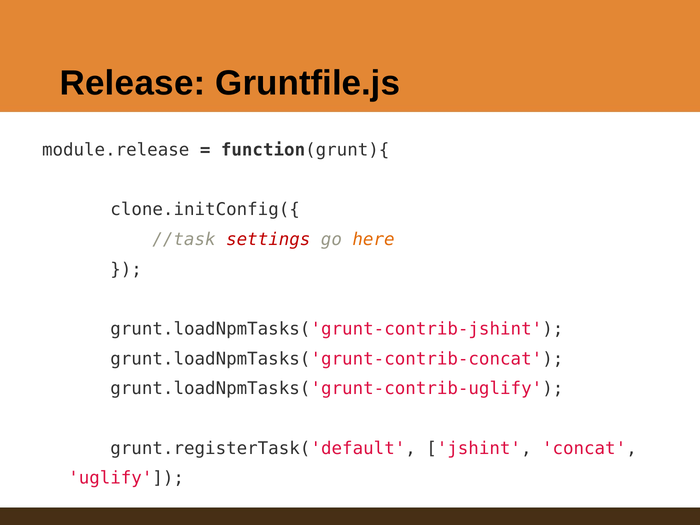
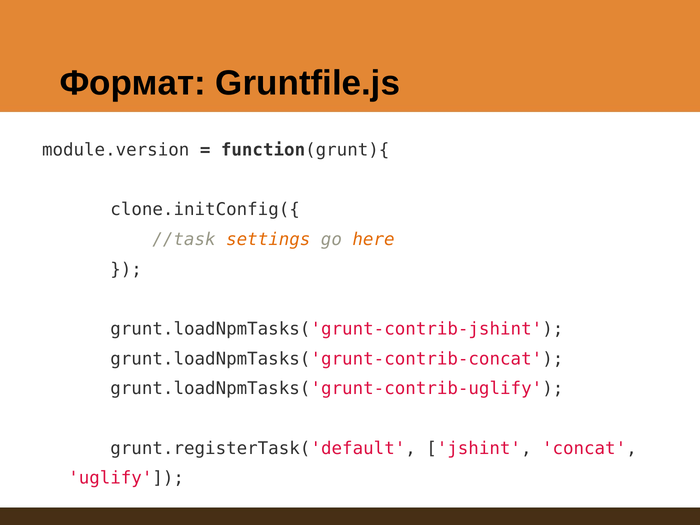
Release: Release -> Формат (133, 83)
module.release: module.release -> module.version (116, 150)
settings colour: red -> orange (268, 240)
